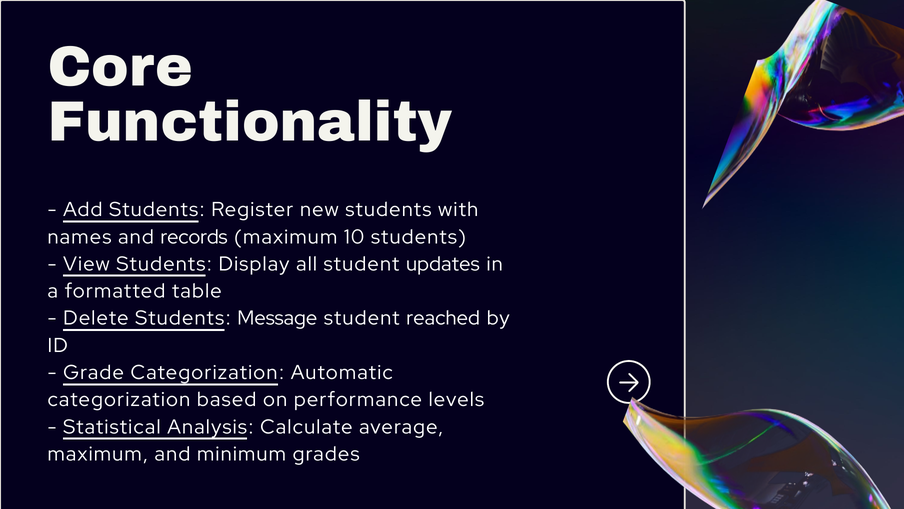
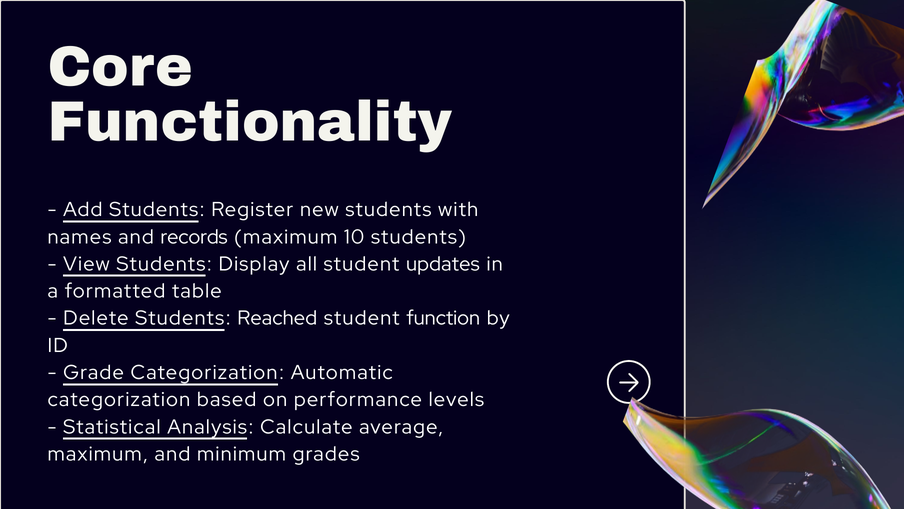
Message: Message -> Reached (277, 318)
reached: reached -> function (443, 318)
